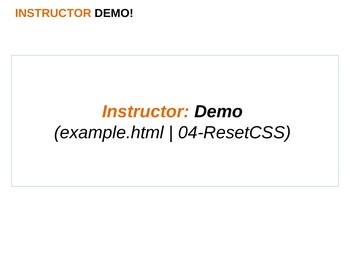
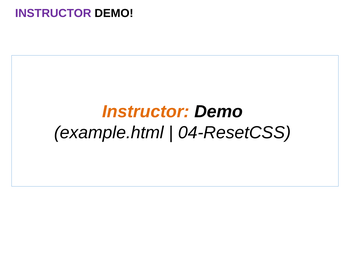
INSTRUCTOR colour: orange -> purple (53, 13)
